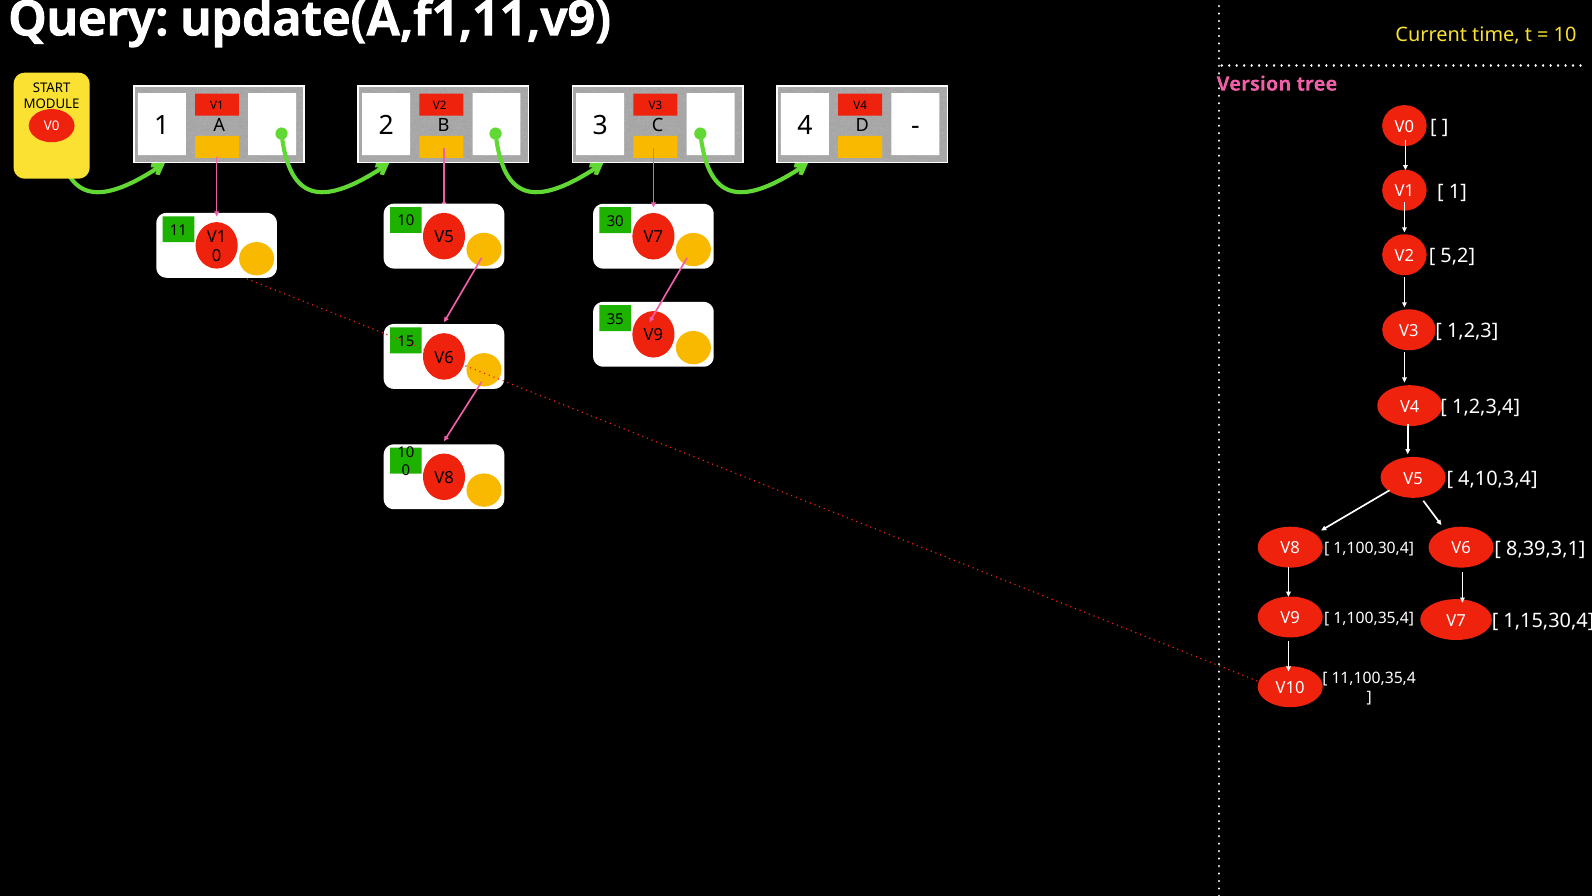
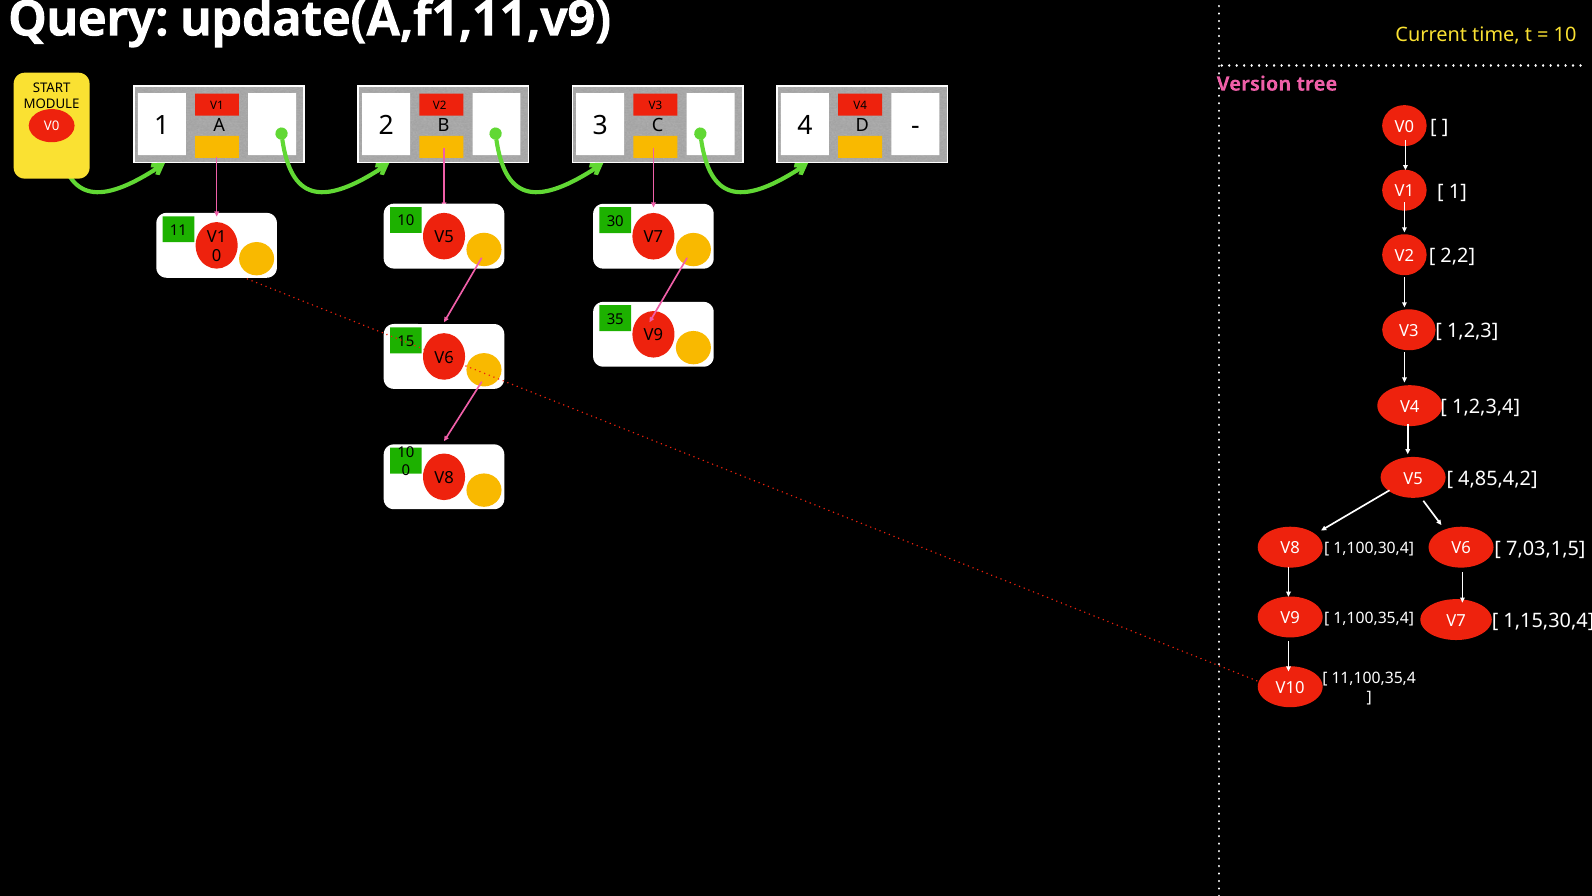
5,2: 5,2 -> 2,2 (1458, 256)
4,10,3,4: 4,10,3,4 -> 4,85,4,2 (1498, 479)
8,39,3,1: 8,39,3,1 -> 7,03,1,5 (1546, 548)
